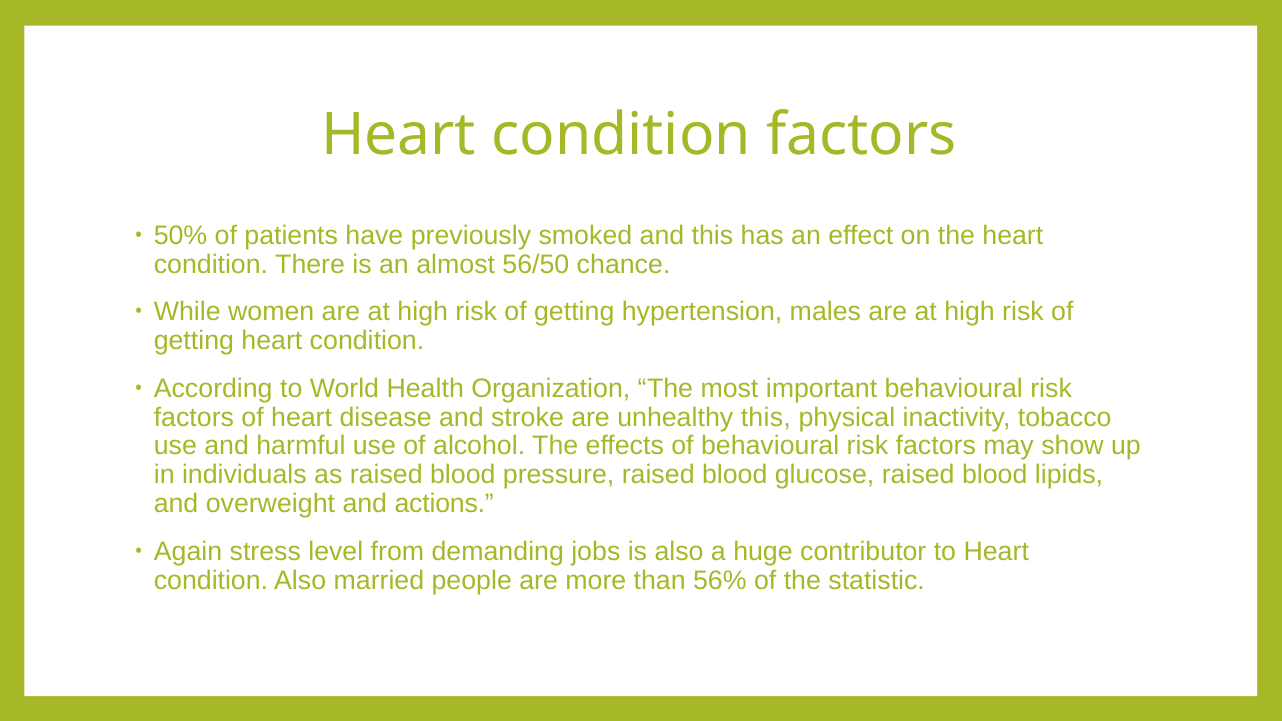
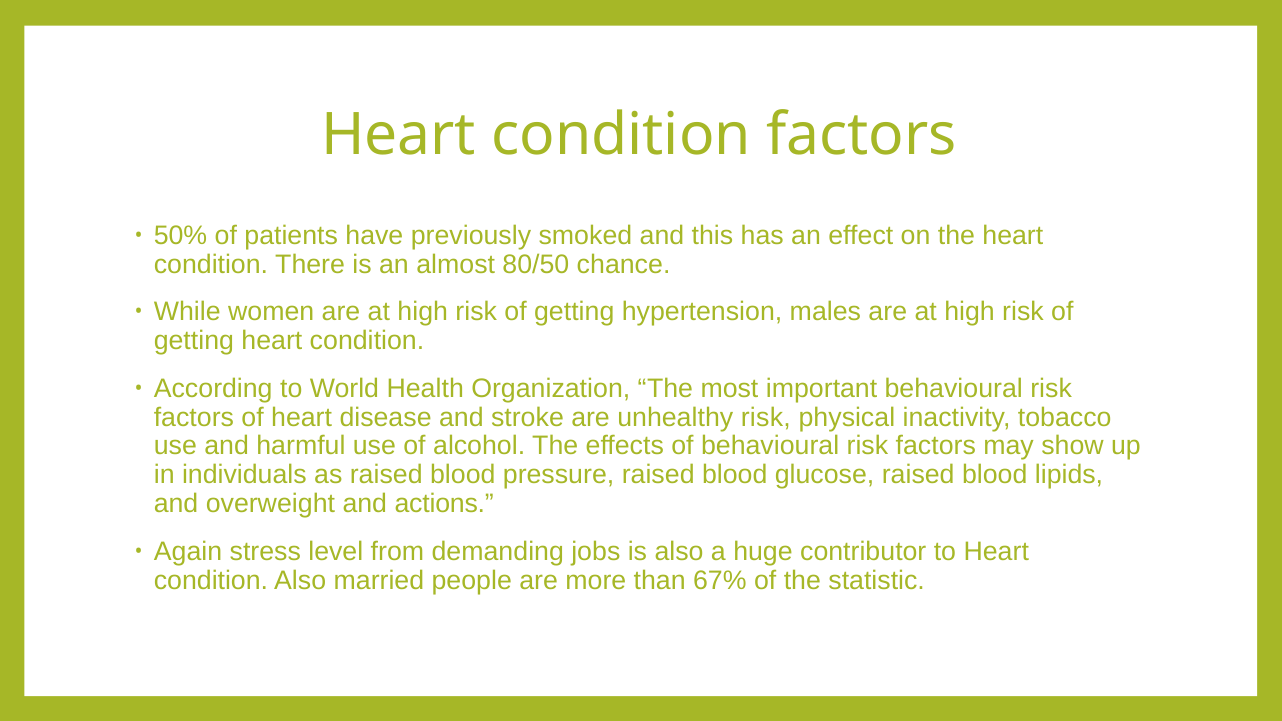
56/50: 56/50 -> 80/50 (536, 264)
unhealthy this: this -> risk (766, 417)
56%: 56% -> 67% (720, 580)
